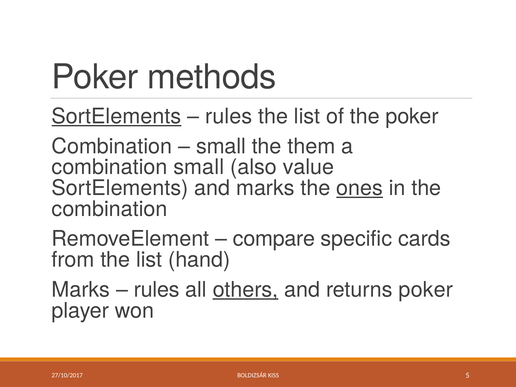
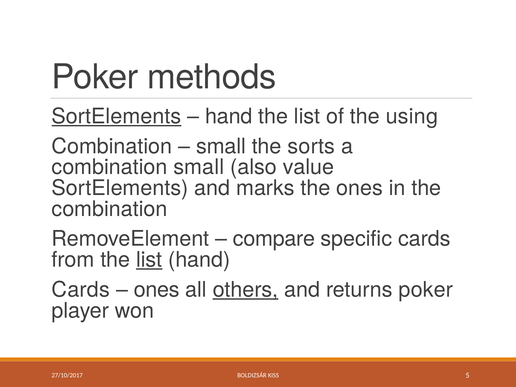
rules: rules -> hand (229, 116)
the poker: poker -> using (412, 116)
them: them -> sorts (311, 146)
ones underline: present -> none (360, 188)
list underline: none -> present (149, 260)
Marks: Marks -> Cards (81, 290)
rules: rules -> ones (157, 290)
